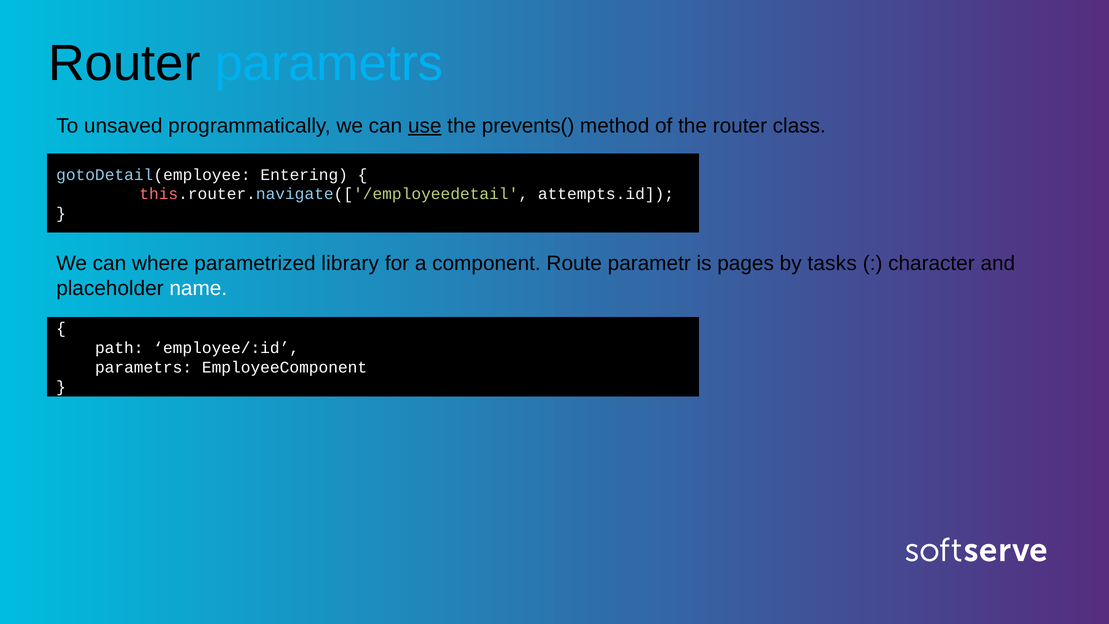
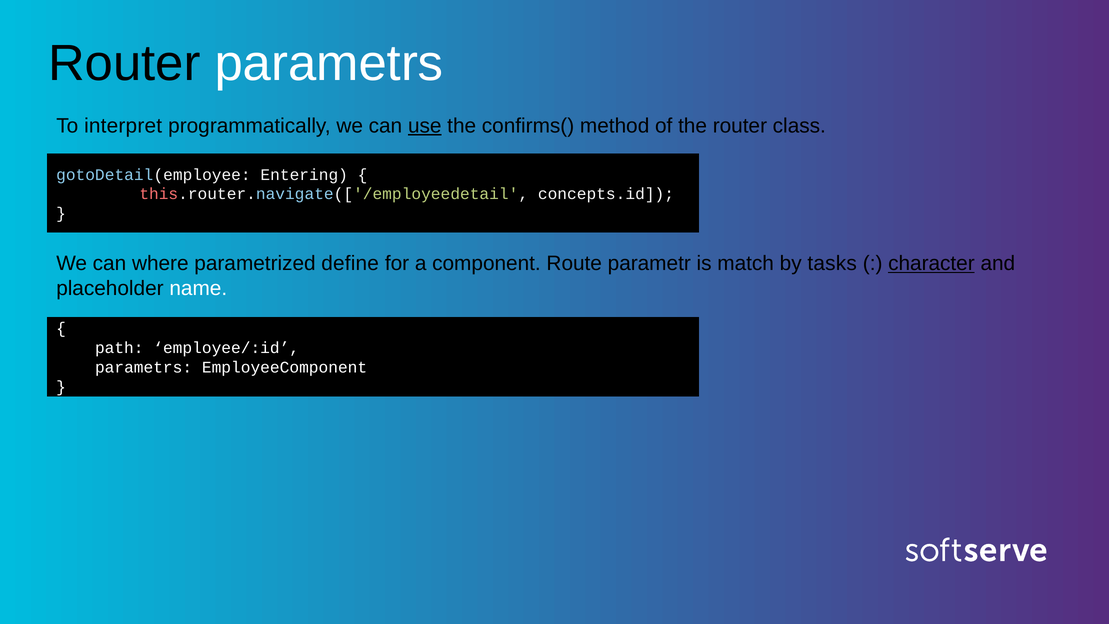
parametrs colour: light blue -> white (329, 63)
unsaved: unsaved -> interpret (123, 126)
prevents(: prevents( -> confirms( (528, 126)
attempts.id: attempts.id -> concepts.id (606, 194)
library: library -> define (350, 263)
pages: pages -> match (746, 263)
character underline: none -> present (931, 263)
